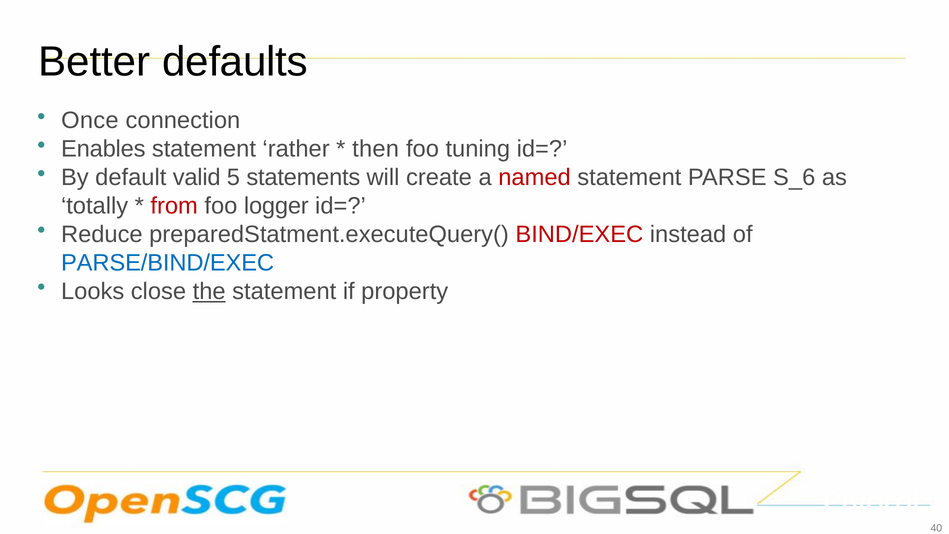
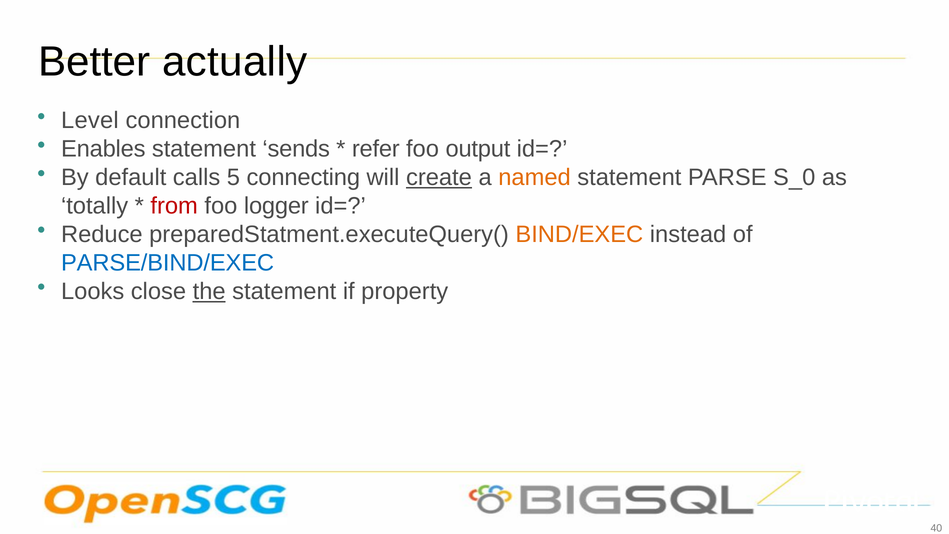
defaults: defaults -> actually (235, 62)
Once: Once -> Level (90, 121)
rather: rather -> sends (296, 149)
then: then -> refer (376, 149)
tuning: tuning -> output (478, 149)
valid: valid -> calls (197, 178)
statements: statements -> connecting (303, 178)
create underline: none -> present (439, 178)
named colour: red -> orange (535, 178)
S_6: S_6 -> S_0 (794, 178)
BIND/EXEC colour: red -> orange (579, 234)
